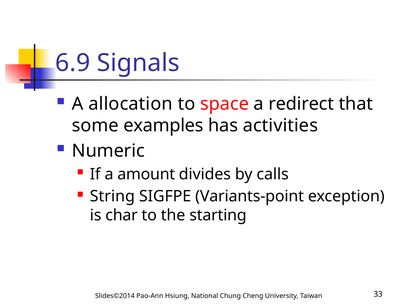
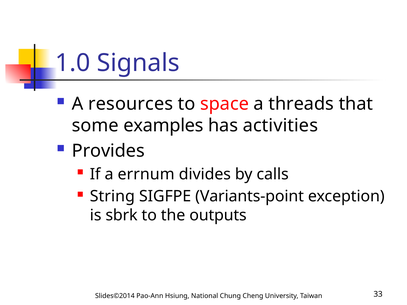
6.9: 6.9 -> 1.0 (73, 63)
allocation: allocation -> resources (131, 104)
redirect: redirect -> threads (301, 104)
Numeric: Numeric -> Provides (108, 151)
amount: amount -> errnum (146, 174)
char: char -> sbrk (122, 216)
starting: starting -> outputs (218, 216)
